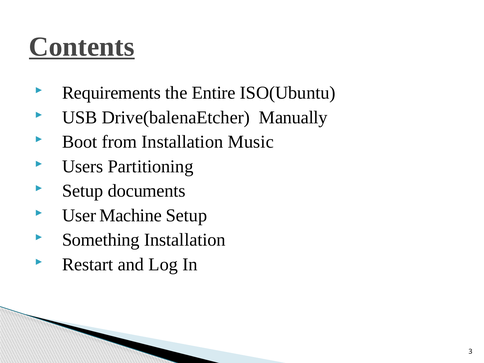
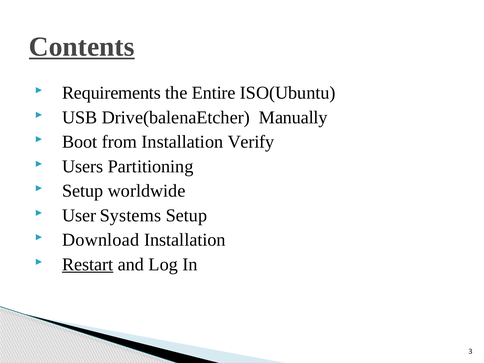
Music: Music -> Verify (251, 142)
documents: documents -> worldwide (147, 191)
Machine: Machine -> Systems (130, 215)
Something: Something -> Download (101, 240)
Restart underline: none -> present (88, 264)
